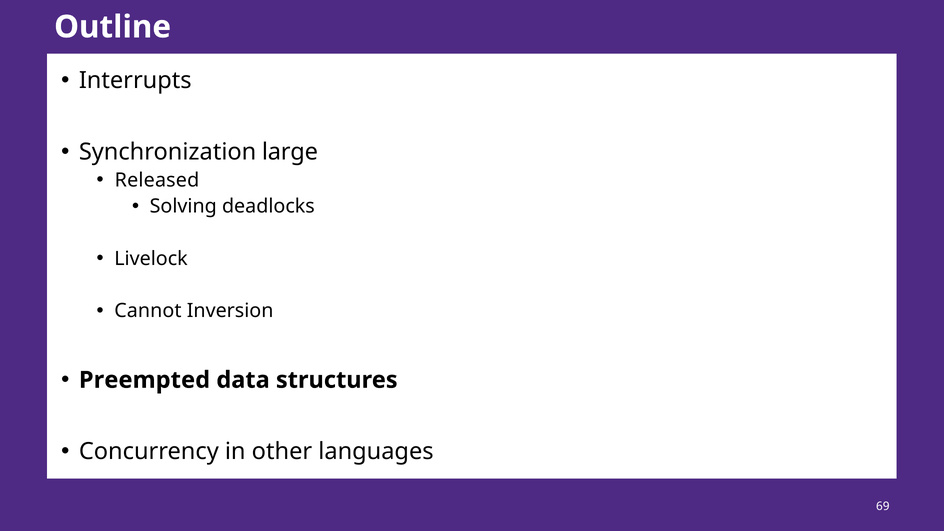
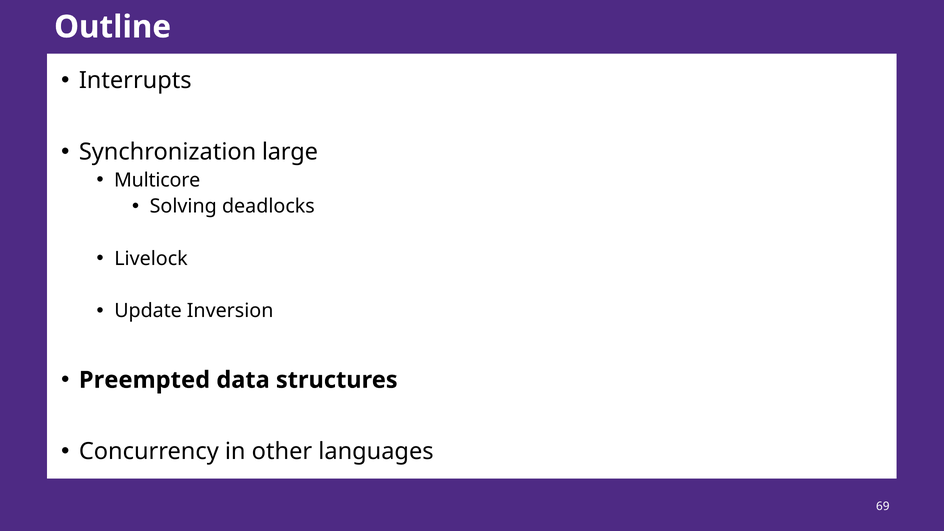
Released: Released -> Multicore (157, 180)
Cannot: Cannot -> Update (148, 311)
